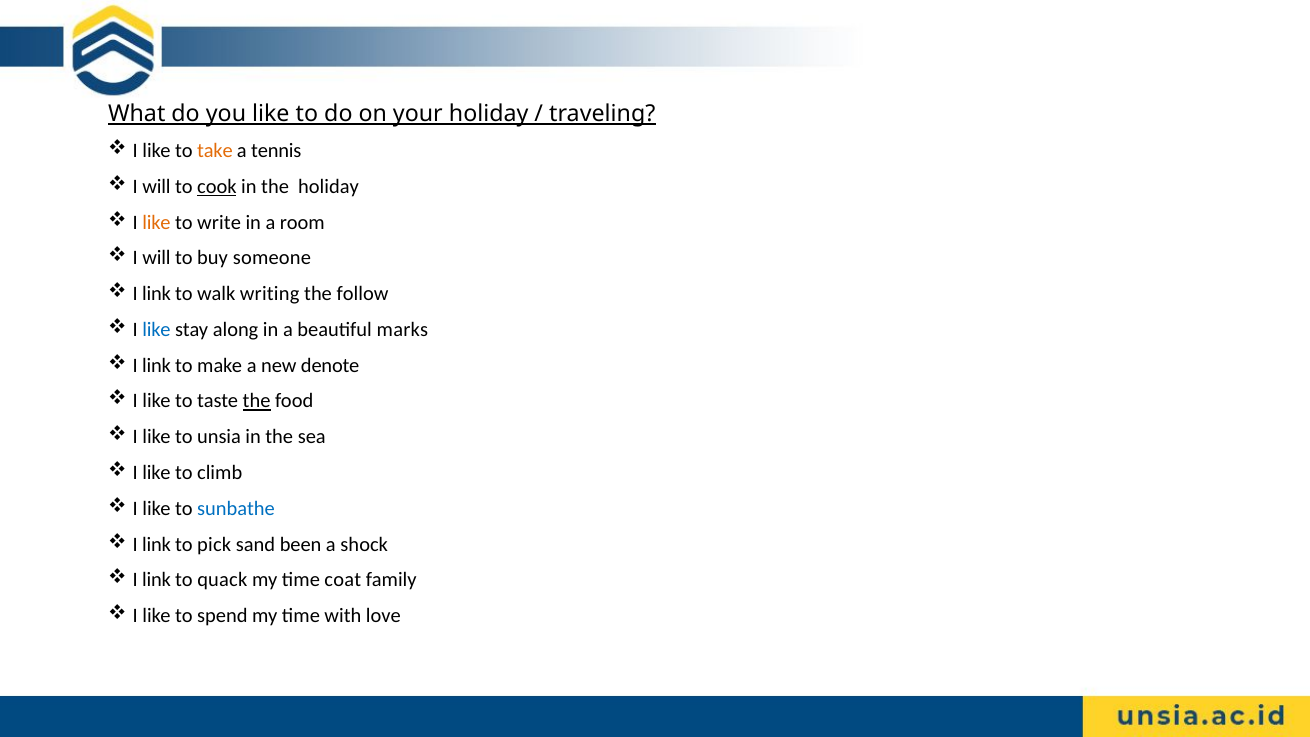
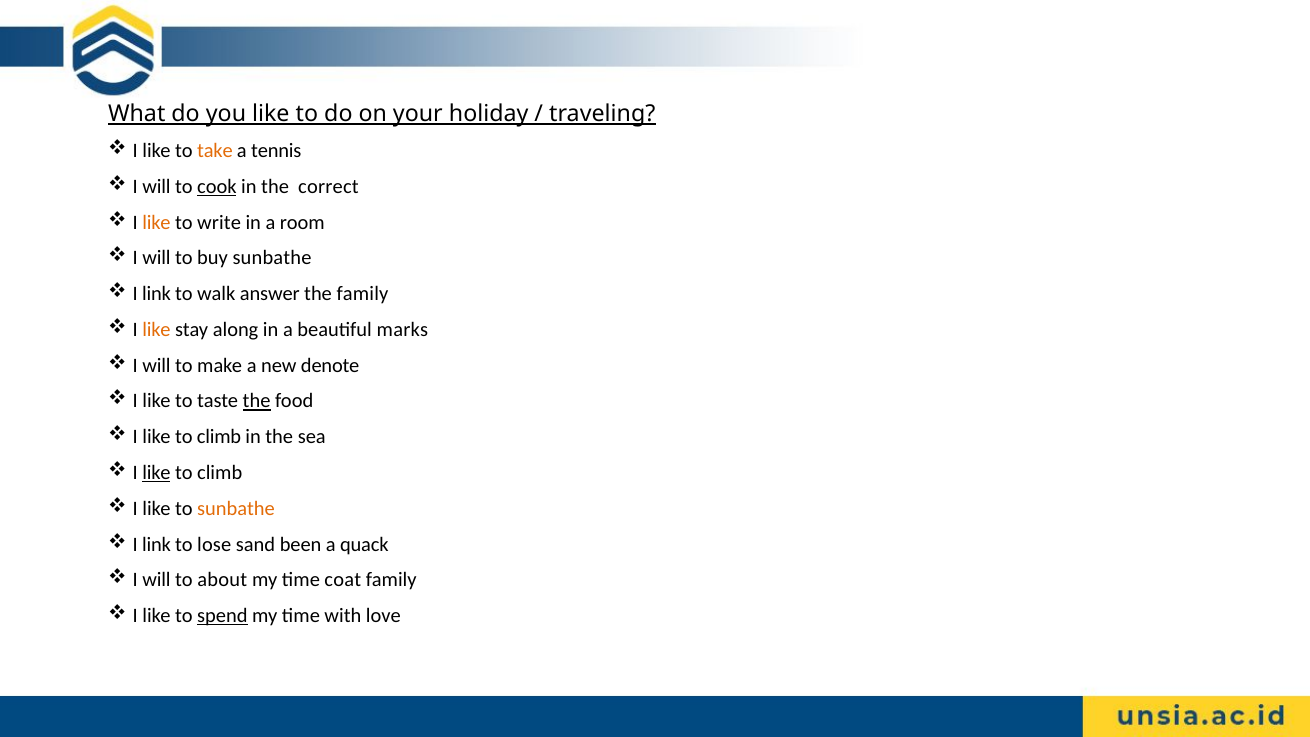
the holiday: holiday -> correct (328, 186)
buy someone: someone -> sunbathe (272, 258)
writing: writing -> answer (270, 294)
the follow: follow -> family (362, 294)
like colour: blue -> orange (156, 330)
link: link -> will (156, 365)
unsia: unsia -> climb (219, 437)
like underline: none -> present (156, 473)
sunbathe colour: blue -> orange (236, 508)
pick: pick -> lose (214, 544)
shock: shock -> quack (364, 544)
link: link -> will (156, 580)
quack: quack -> about (222, 580)
spend underline: none -> present (222, 616)
